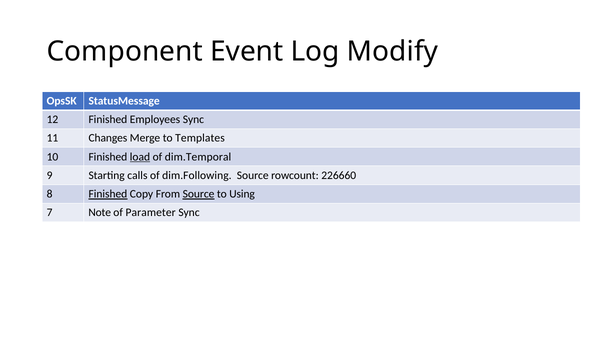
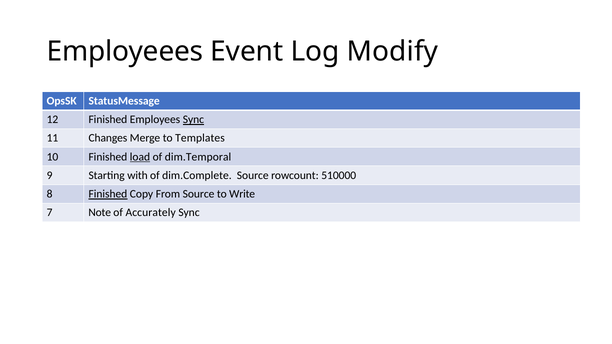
Component: Component -> Employeees (125, 51)
Sync underline: none -> present (193, 120)
calls: calls -> with (137, 176)
dim.Following: dim.Following -> dim.Complete (197, 176)
226660: 226660 -> 510000 (339, 176)
Source underline: present -> none (199, 194)
Using: Using -> Write (242, 194)
Parameter: Parameter -> Accurately (151, 213)
